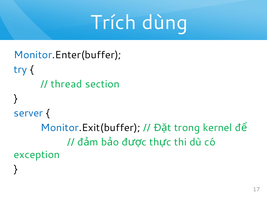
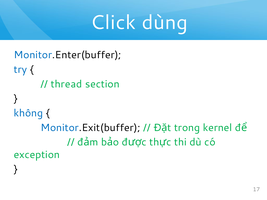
Trích: Trích -> Click (113, 23)
server: server -> không (28, 113)
